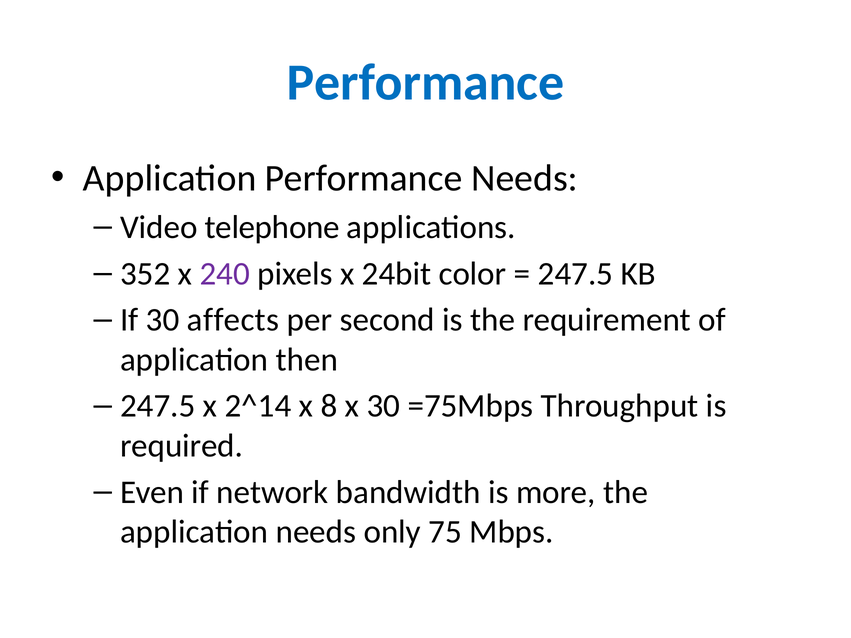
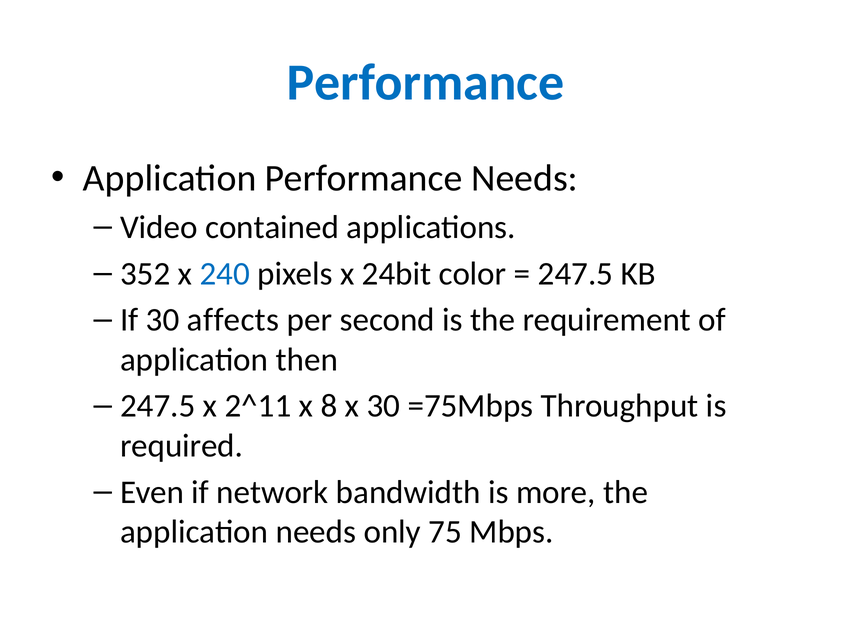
telephone: telephone -> contained (272, 227)
240 colour: purple -> blue (225, 274)
2^14: 2^14 -> 2^11 (258, 406)
